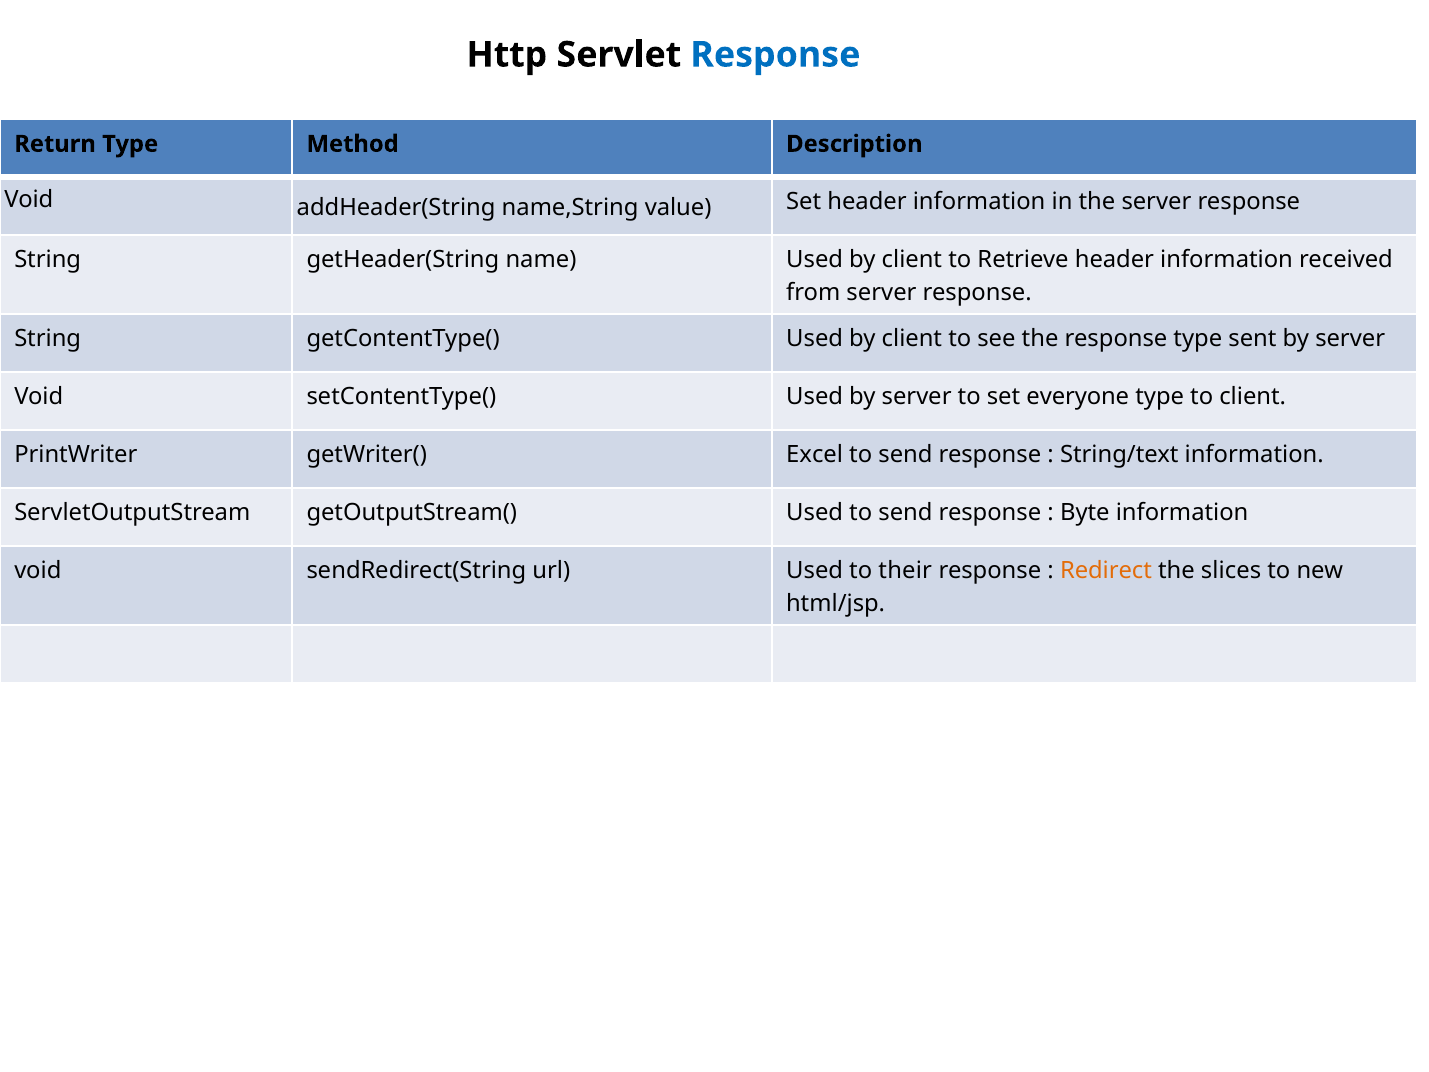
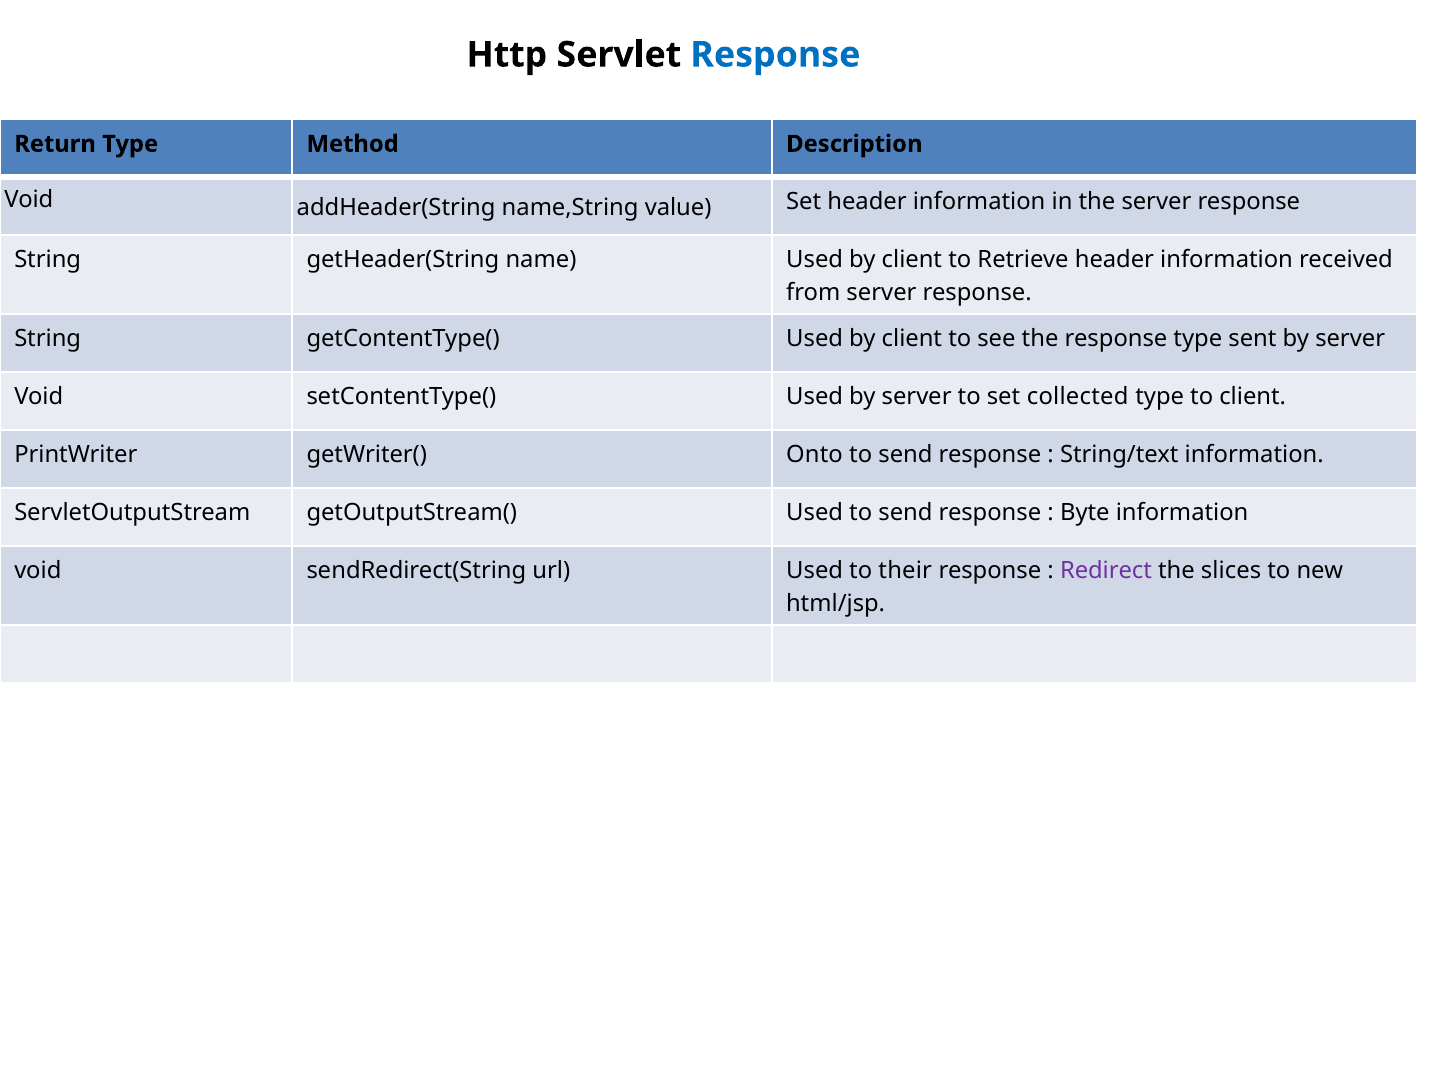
everyone: everyone -> collected (1078, 397)
Excel: Excel -> Onto (815, 455)
Redirect colour: orange -> purple (1106, 571)
